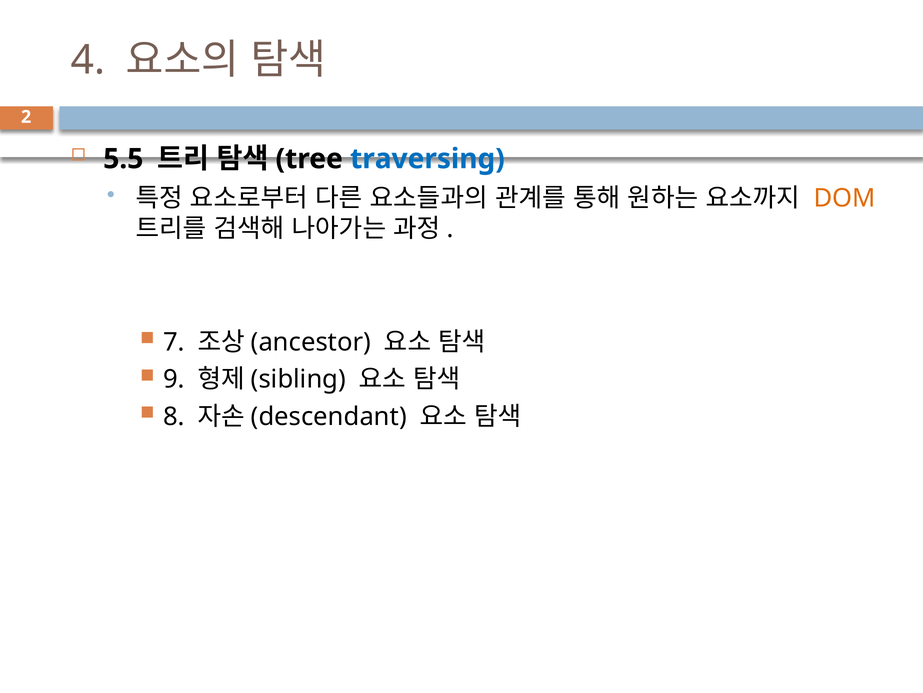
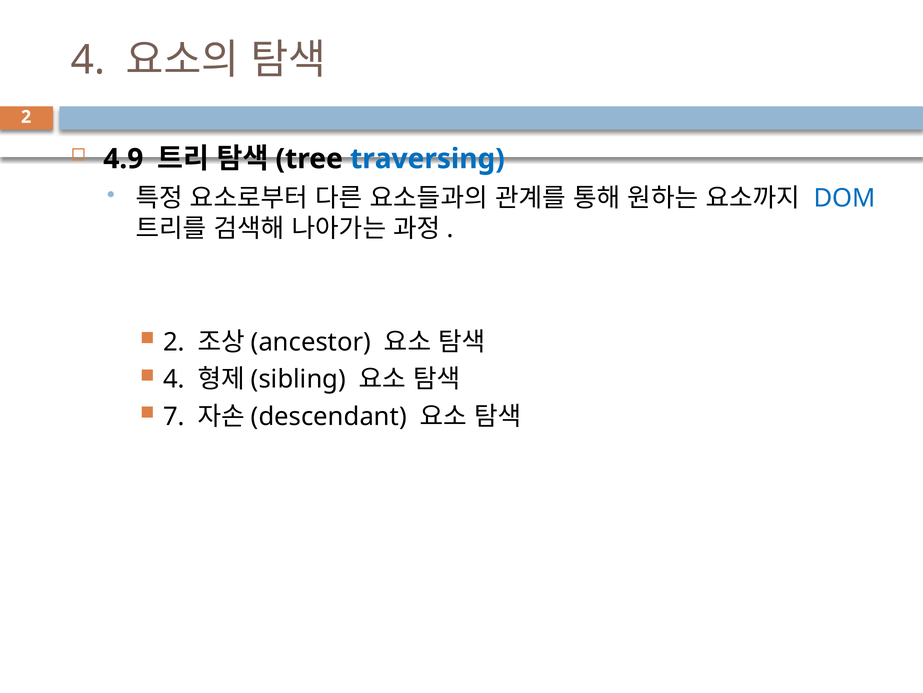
5.5: 5.5 -> 4.9 (123, 159)
DOM colour: orange -> blue (845, 198)
7: 7 -> 2 (174, 342)
9: 9 -> 4 (174, 379)
8: 8 -> 7 (174, 416)
